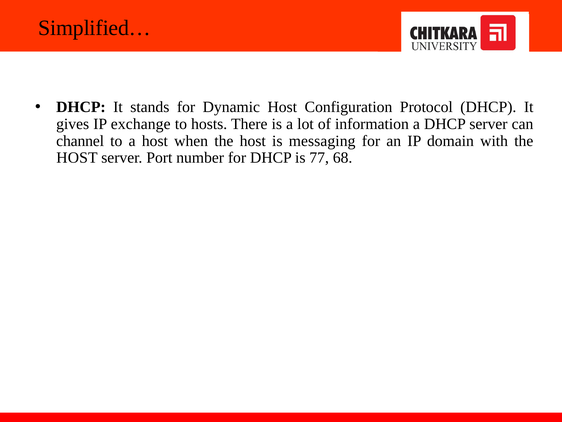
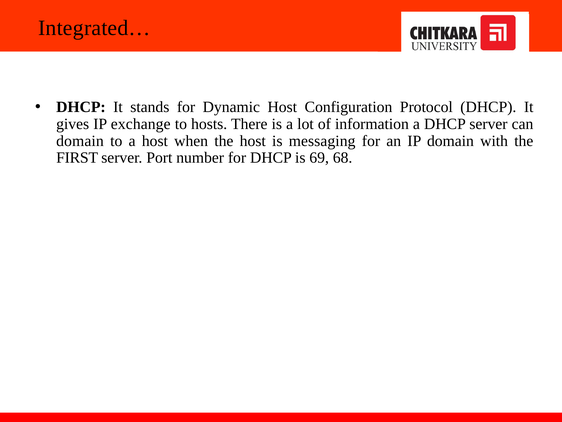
Simplified…: Simplified… -> Integrated… (94, 28)
channel: channel -> domain (80, 141)
HOST: HOST -> FIRST (77, 158)
77: 77 -> 69 (319, 158)
